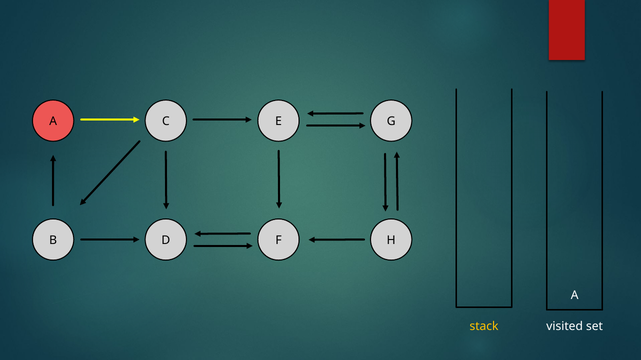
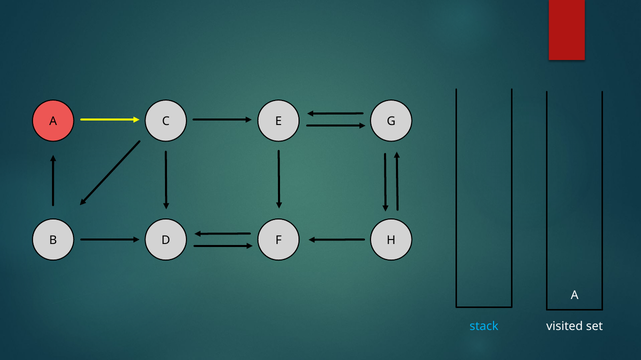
stack colour: yellow -> light blue (484, 327)
